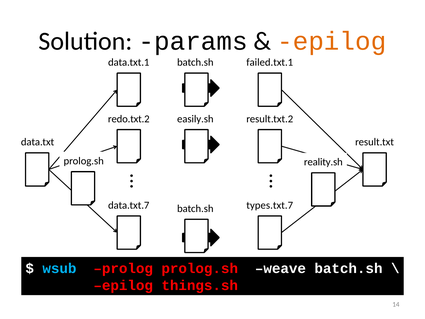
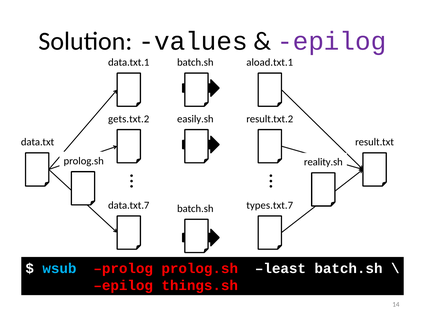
params: params -> values (193, 41)
epilog colour: orange -> purple (332, 41)
failed.txt.1: failed.txt.1 -> aload.txt.1 (270, 62)
redo.txt.2: redo.txt.2 -> gets.txt.2 (129, 119)
weave: weave -> least (280, 268)
